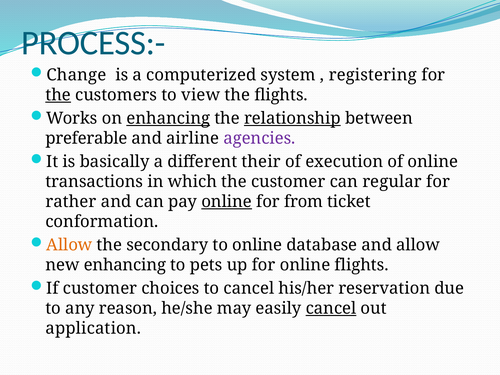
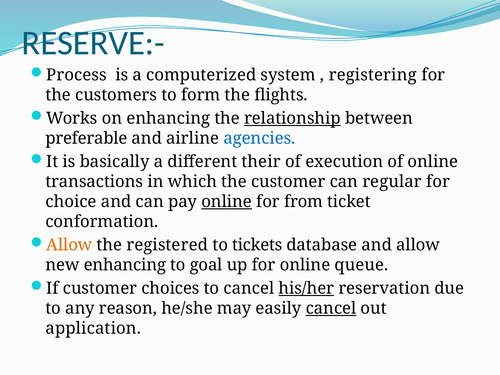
PROCESS:-: PROCESS:- -> RESERVE:- (93, 43)
Change: Change -> Process (76, 75)
the underline: present -> none (58, 95)
view: view -> form (201, 95)
enhancing underline: present -> none (168, 118)
agencies colour: purple -> blue (259, 138)
rather: rather -> choice (71, 202)
secondary: secondary -> registered (167, 245)
to online: online -> tickets (257, 245)
pets: pets -> goal (206, 265)
online flights: flights -> queue (362, 265)
his/her underline: none -> present (306, 288)
